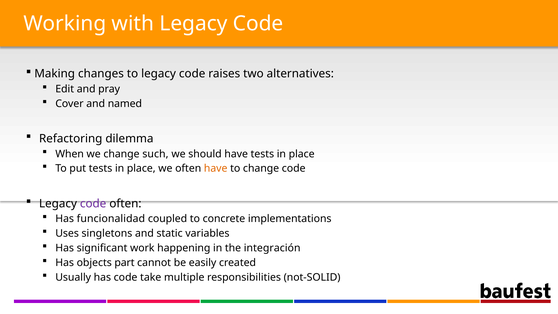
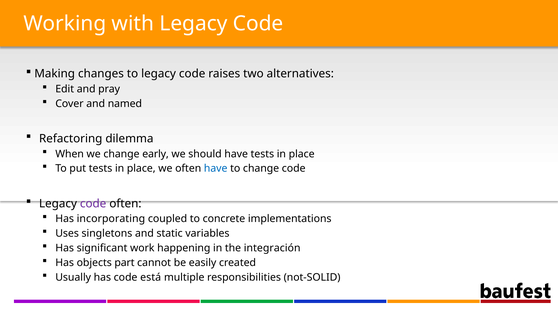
such: such -> early (156, 154)
have colour: orange -> blue (216, 168)
funcionalidad: funcionalidad -> incorporating (111, 219)
take: take -> está (151, 277)
